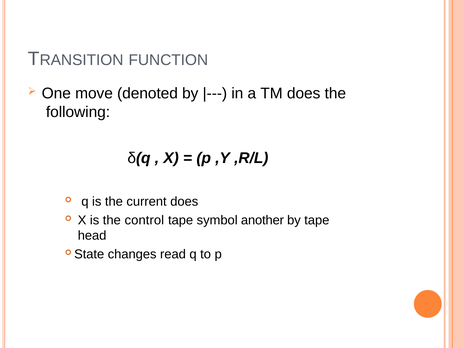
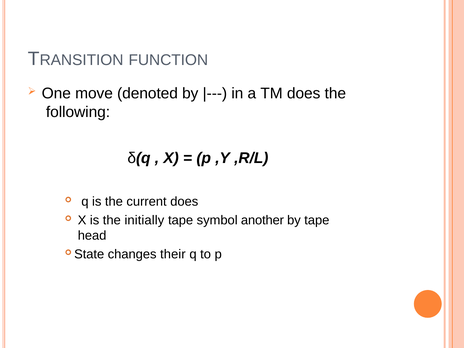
control: control -> initially (144, 220)
read: read -> their (173, 254)
